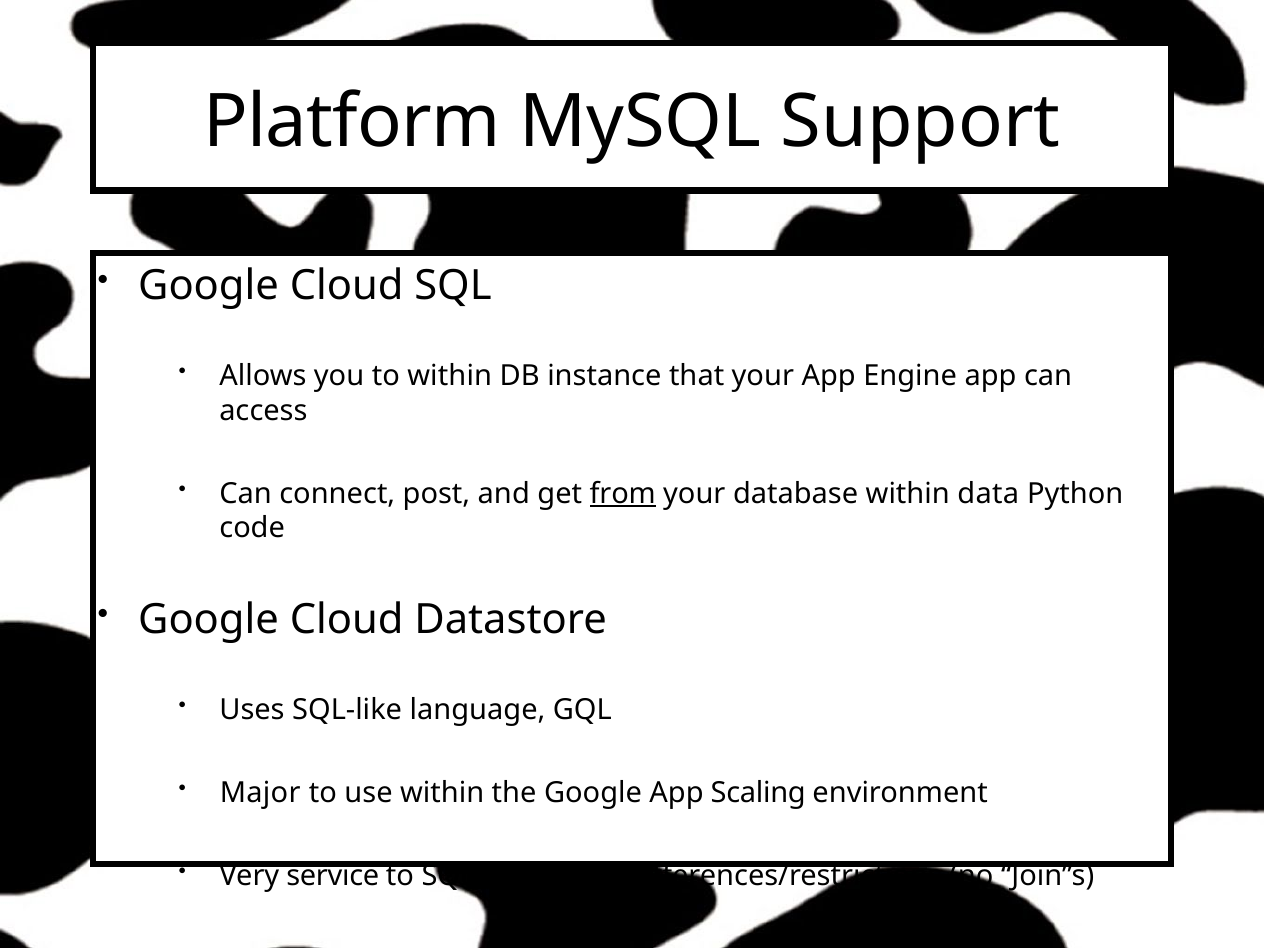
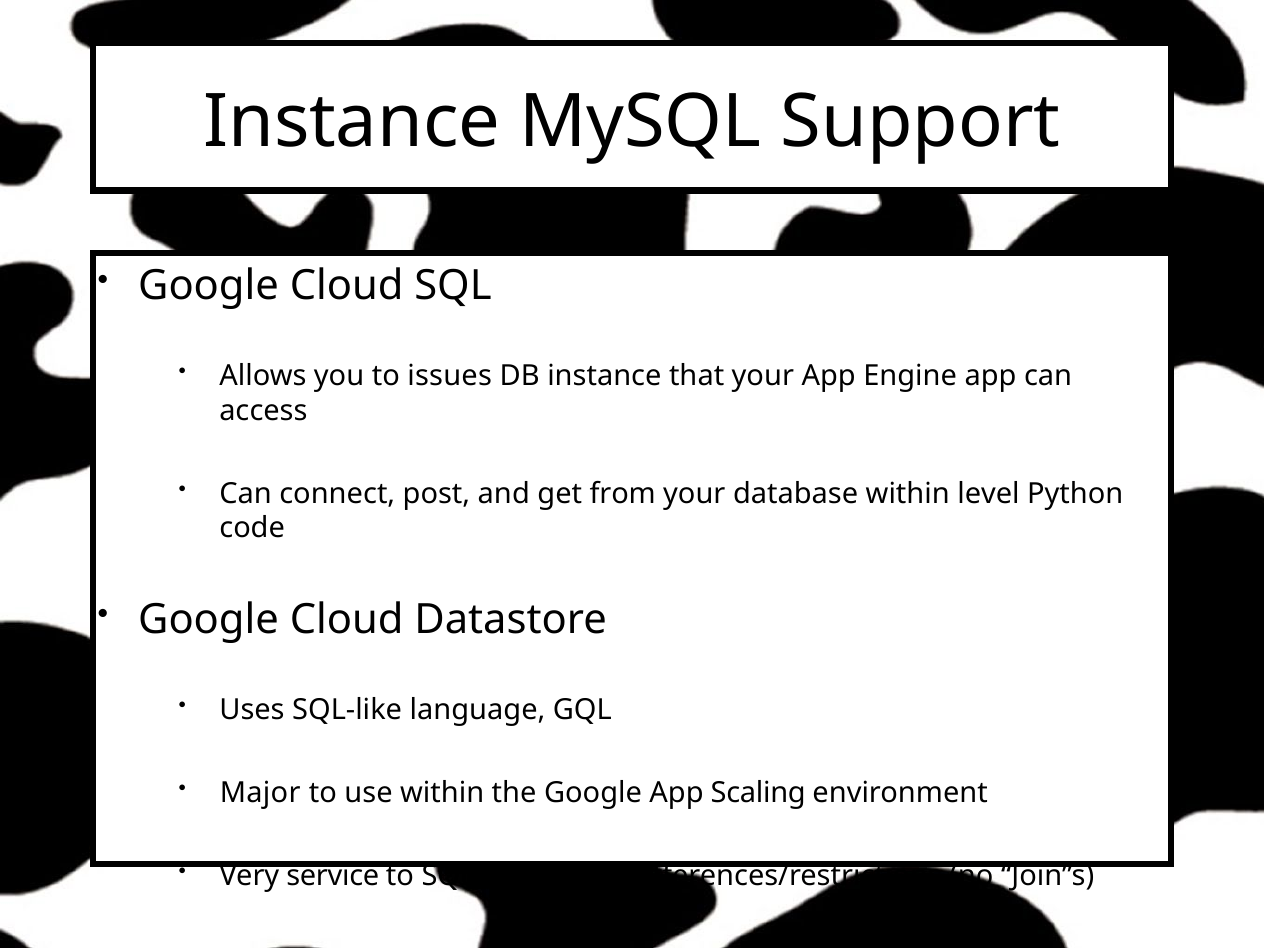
Platform: Platform -> Instance (352, 122)
to within: within -> issues (450, 376)
from underline: present -> none (623, 493)
data: data -> level (989, 493)
